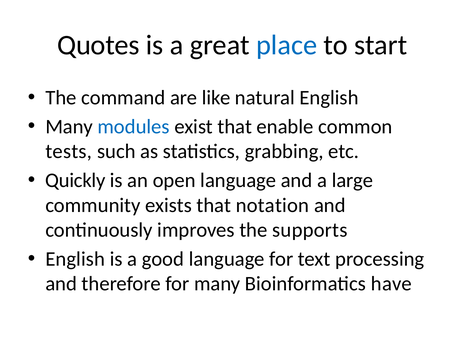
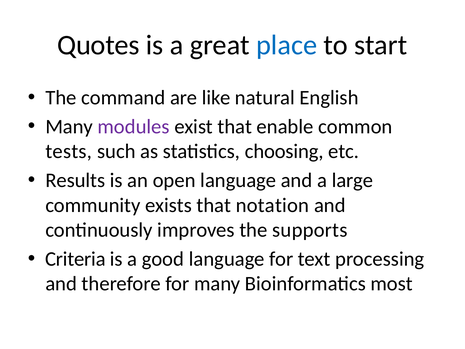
modules colour: blue -> purple (134, 126)
grabbing: grabbing -> choosing (284, 151)
Quickly: Quickly -> Results (75, 180)
English: English -> Criteria (75, 259)
have: have -> most (392, 284)
